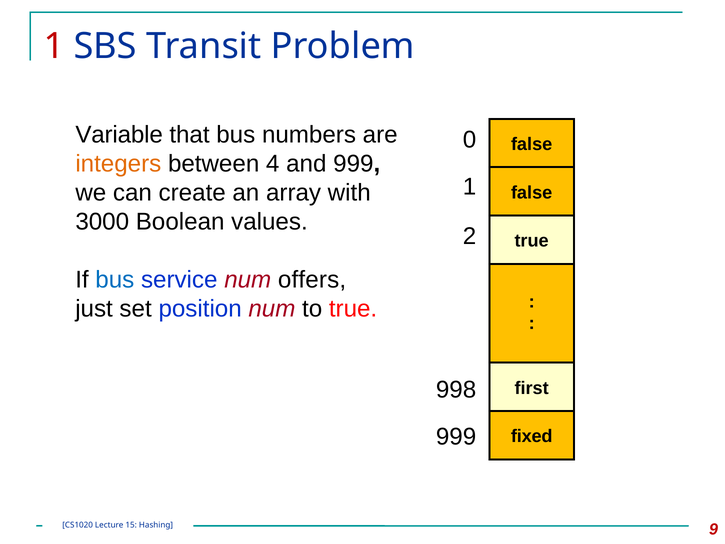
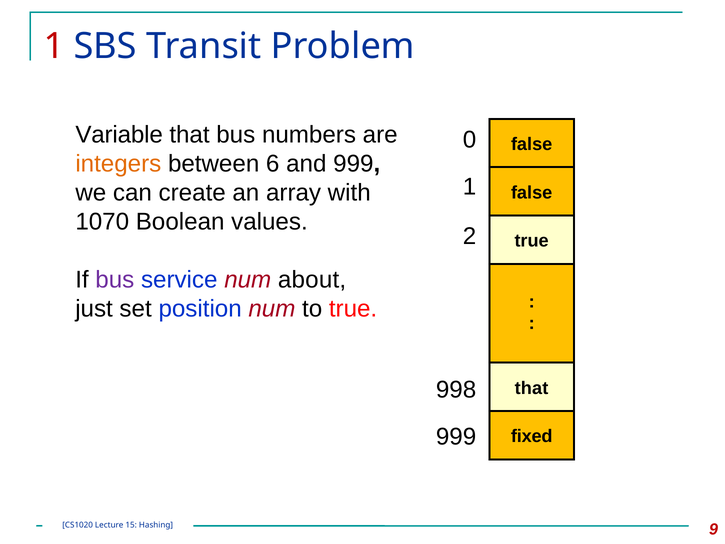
4: 4 -> 6 (273, 164)
3000: 3000 -> 1070 (102, 222)
bus colour: blue -> purple (115, 280)
offers: offers -> about (312, 280)
first: first -> that (532, 388)
